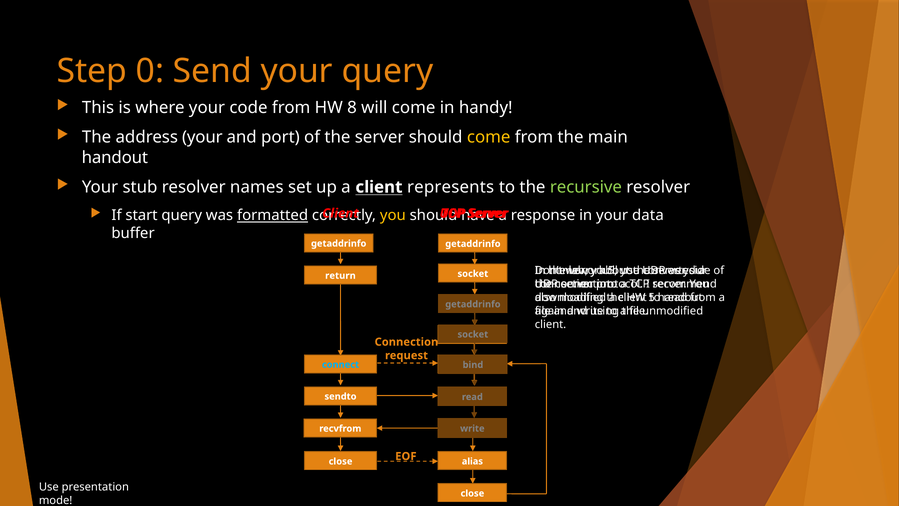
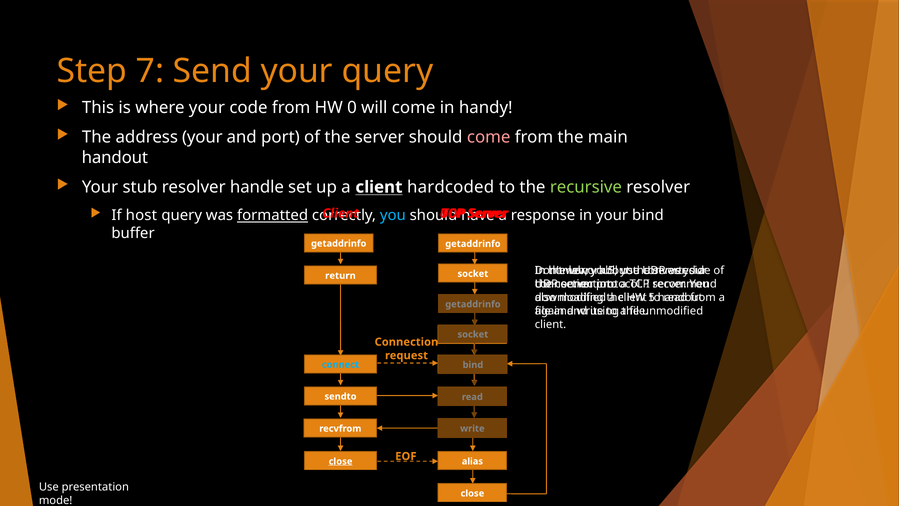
0: 0 -> 7 (150, 71)
8: 8 -> 0 (352, 108)
come colour: yellow -> pink (489, 137)
names: names -> handle (257, 187)
represents: represents -> hardcoded (451, 187)
start: start -> host (141, 215)
you colour: yellow -> light blue (393, 215)
your data: data -> bind (648, 215)
close underline: none -> present (341, 461)
